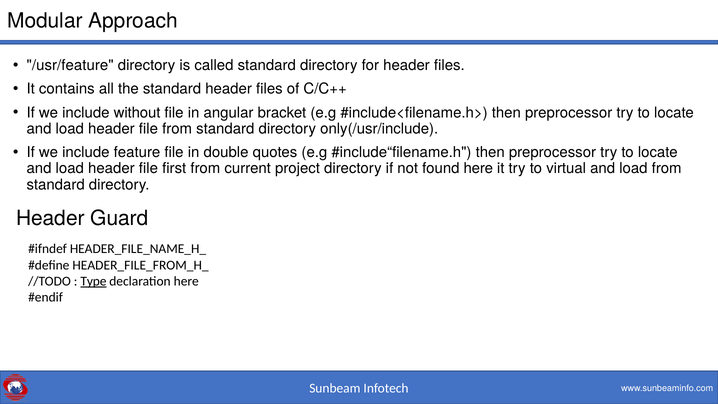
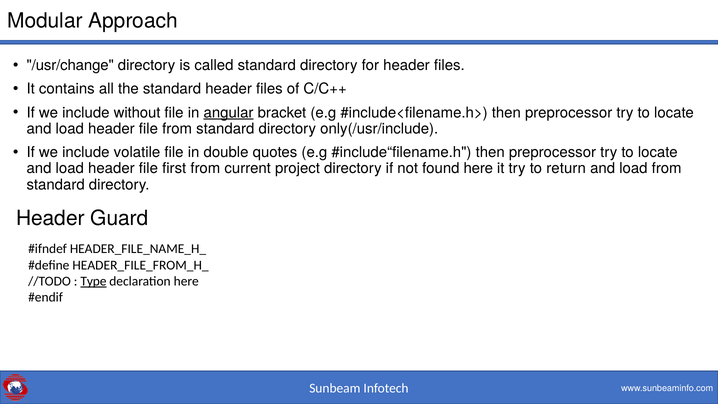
/usr/feature: /usr/feature -> /usr/change (70, 65)
angular underline: none -> present (229, 113)
feature: feature -> volatile (137, 152)
virtual: virtual -> return (566, 169)
